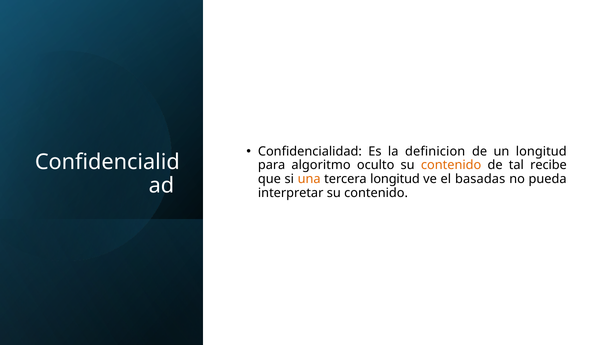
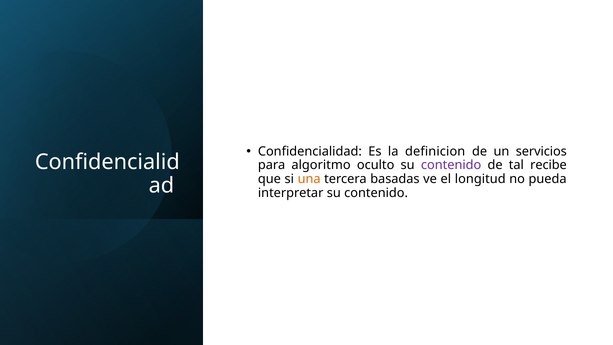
un longitud: longitud -> servicios (541, 151)
contenido colour: orange -> purple (451, 165)
tercera longitud: longitud -> basadas (395, 179)
basadas: basadas -> longitud (480, 179)
